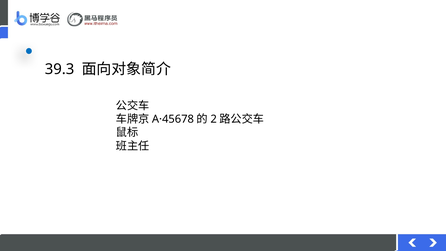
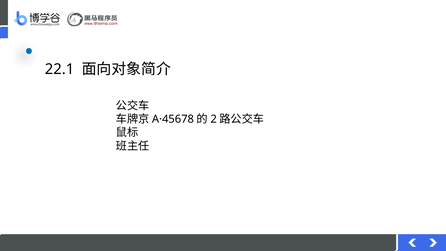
39.3: 39.3 -> 22.1 (60, 69)
